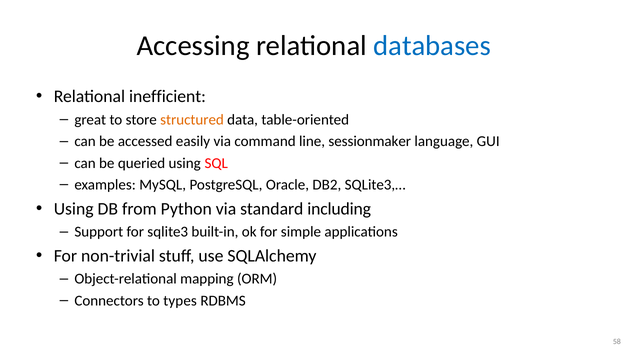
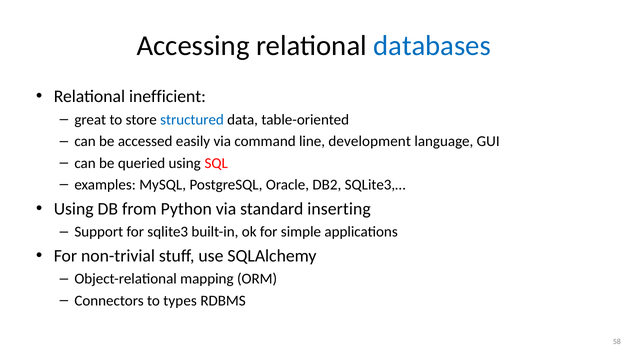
structured colour: orange -> blue (192, 120)
sessionmaker: sessionmaker -> development (370, 141)
including: including -> inserting (339, 209)
